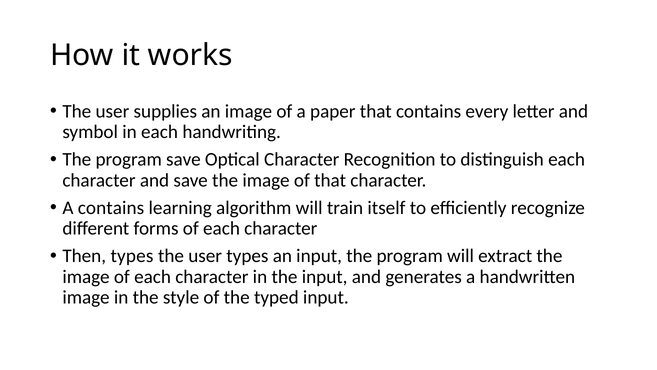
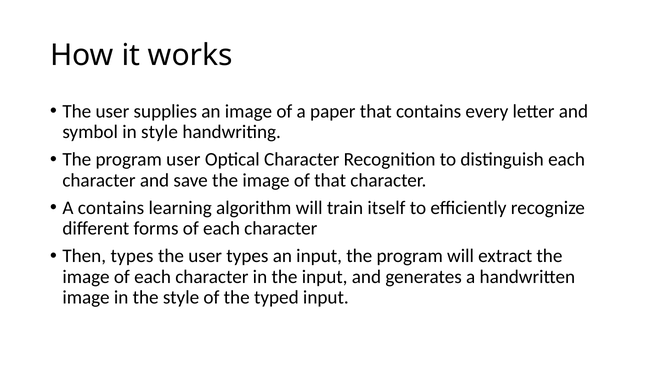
in each: each -> style (160, 132)
program save: save -> user (183, 159)
